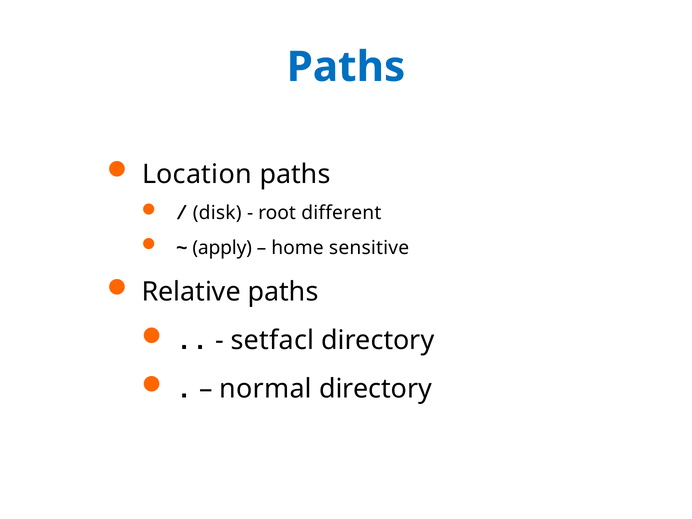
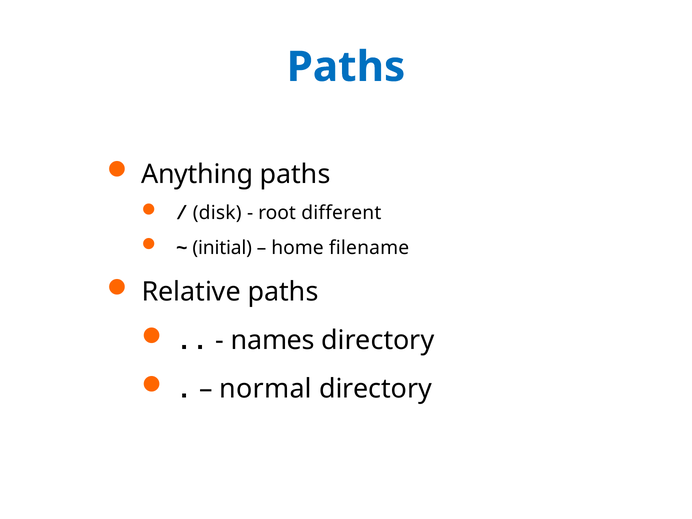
Location: Location -> Anything (197, 174)
apply: apply -> initial (222, 248)
sensitive: sensitive -> filename (369, 248)
setfacl: setfacl -> names (273, 341)
